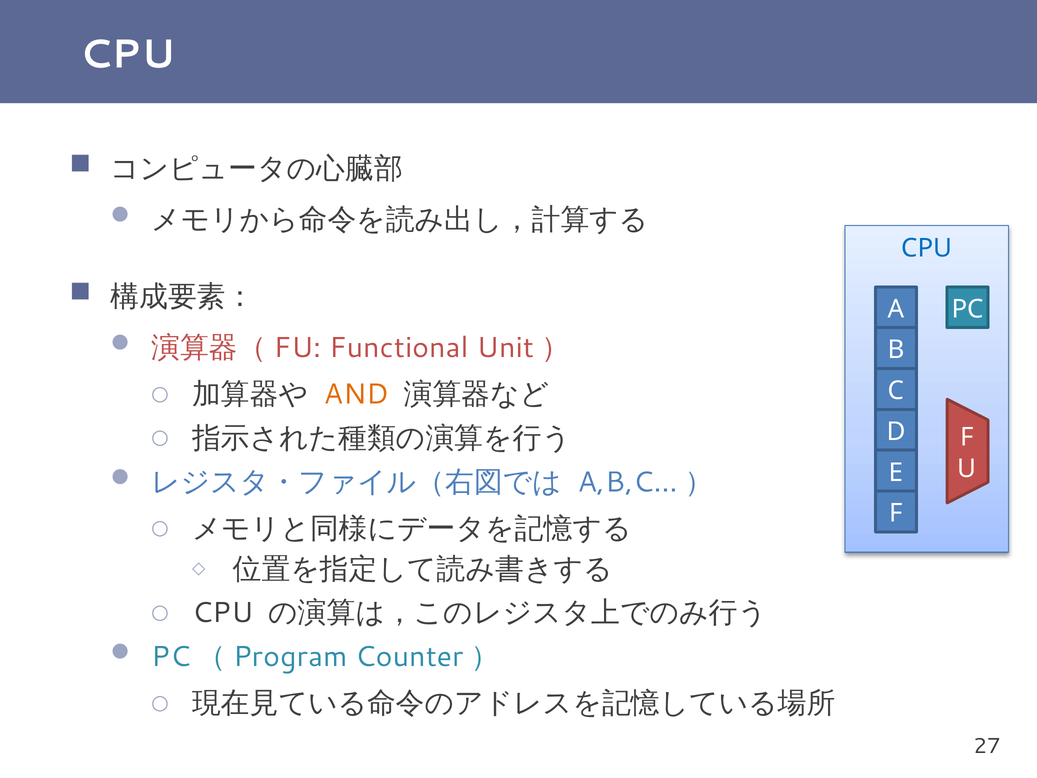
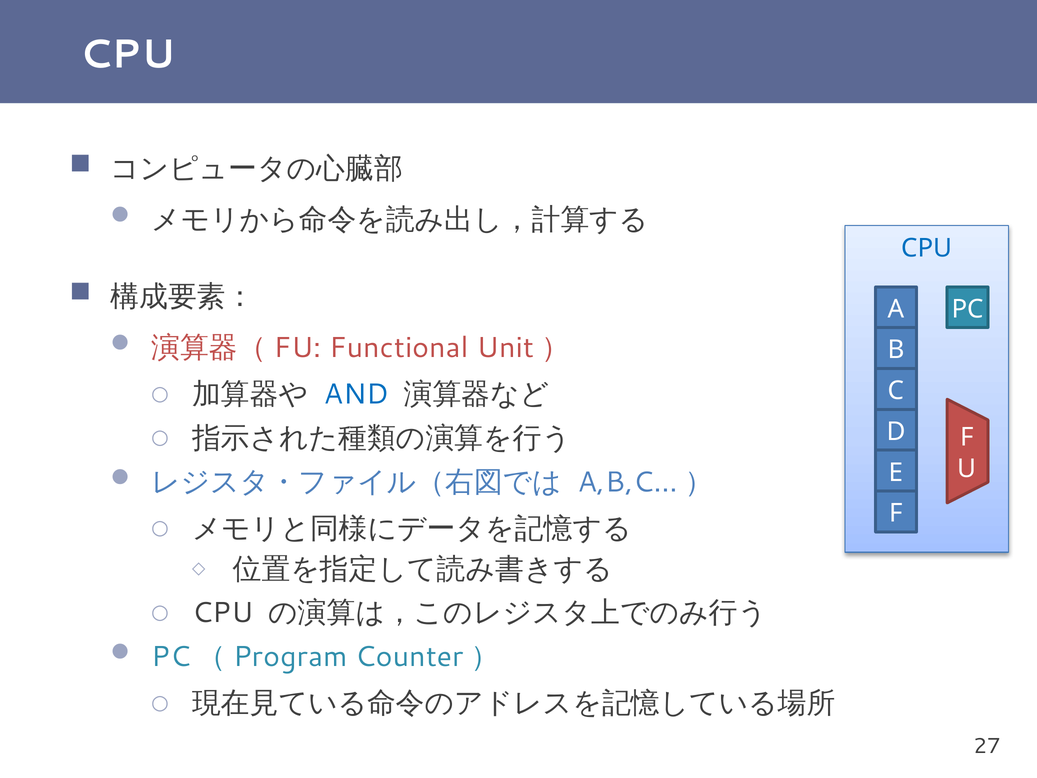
AND colour: orange -> blue (356, 394)
